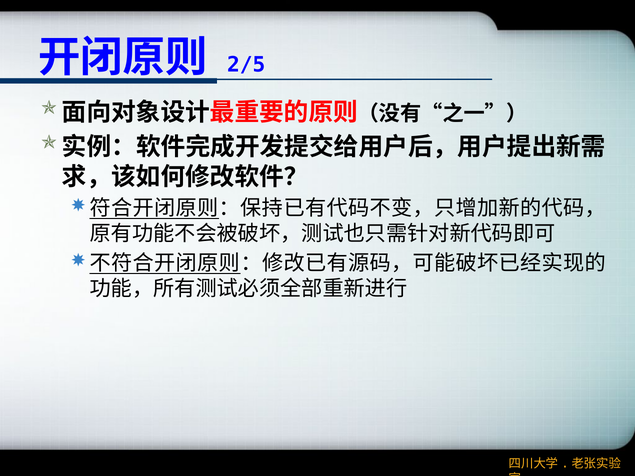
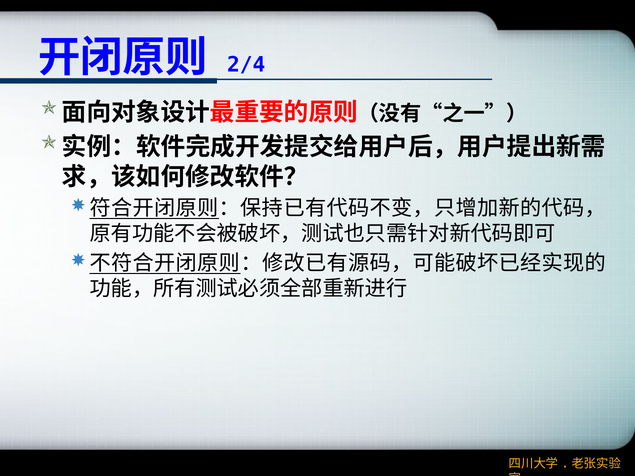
2/5: 2/5 -> 2/4 (246, 65)
